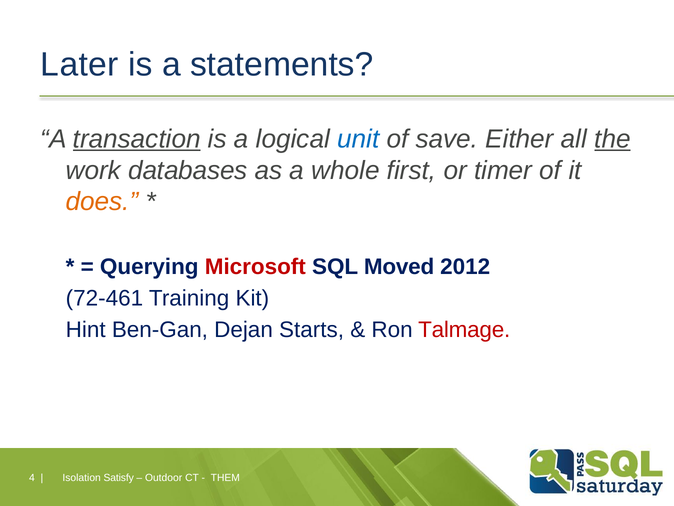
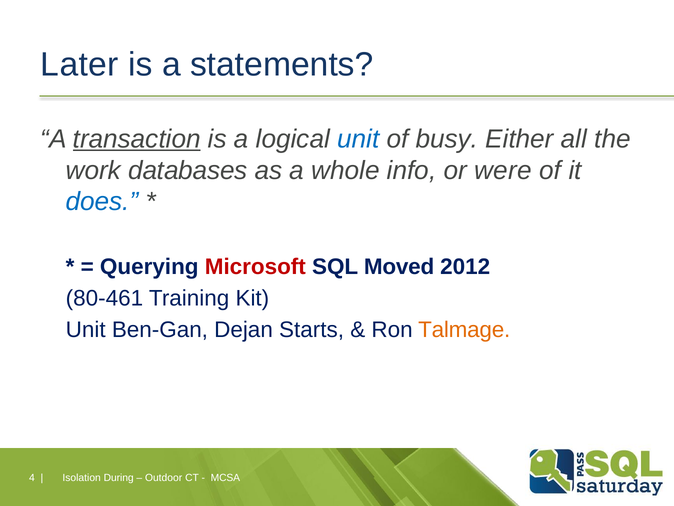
save: save -> busy (447, 139)
the underline: present -> none (612, 139)
first: first -> info (412, 170)
timer: timer -> were (503, 170)
does colour: orange -> blue (102, 202)
72-461: 72-461 -> 80-461 (104, 298)
Hint: Hint -> Unit (86, 329)
Talmage colour: red -> orange (464, 329)
Satisfy: Satisfy -> During (119, 478)
THEM: THEM -> MCSA (225, 478)
